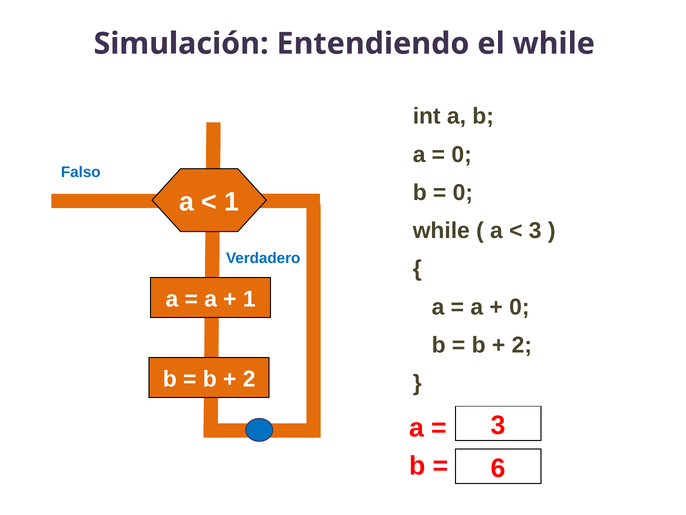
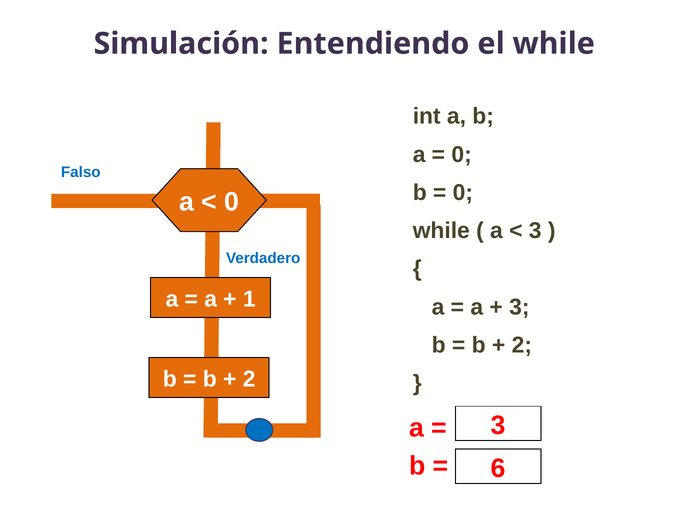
1: 1 -> 0 (232, 202)
0: 0 -> 3 (519, 307)
